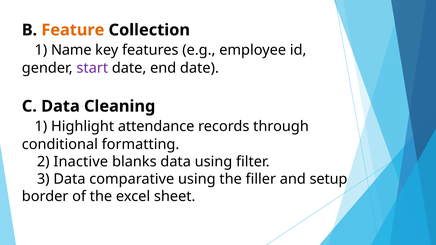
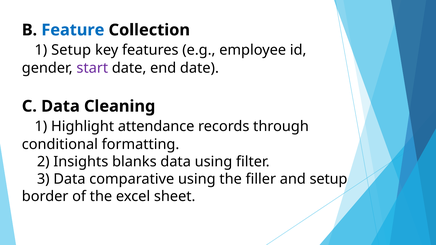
Feature colour: orange -> blue (73, 30)
1 Name: Name -> Setup (71, 50)
Inactive: Inactive -> Insights (81, 162)
